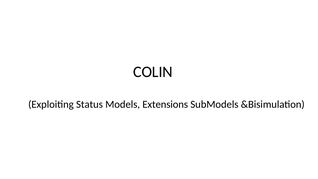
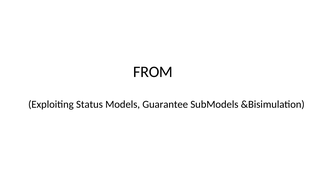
COLIN: COLIN -> FROM (153, 72)
Extensions: Extensions -> Guarantee (165, 104)
